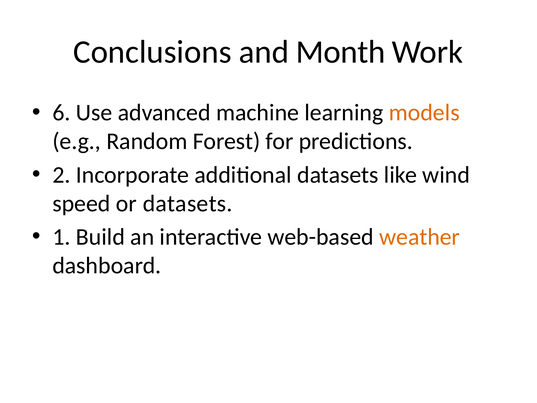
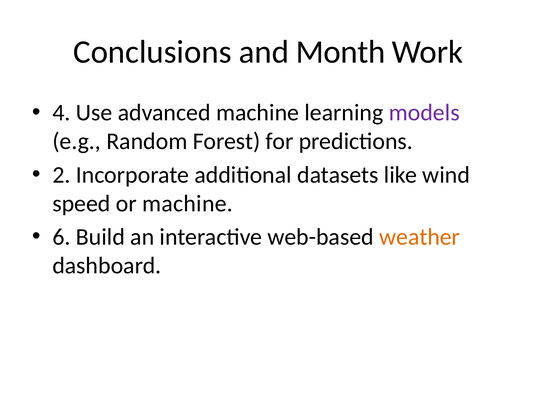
6: 6 -> 4 (61, 113)
models colour: orange -> purple (424, 113)
or datasets: datasets -> machine (188, 203)
1: 1 -> 6 (61, 237)
